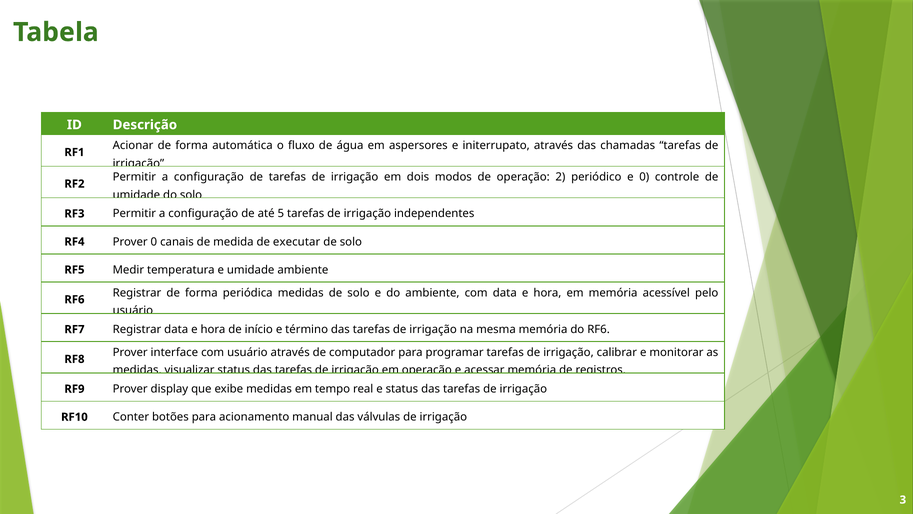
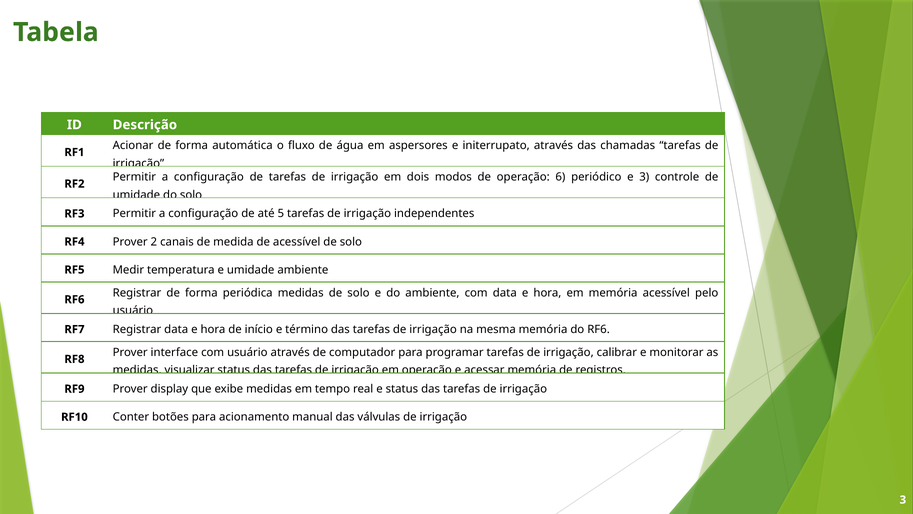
2: 2 -> 6 (560, 177)
e 0: 0 -> 3 (644, 177)
Prover 0: 0 -> 2 (154, 242)
de executar: executar -> acessível (297, 242)
